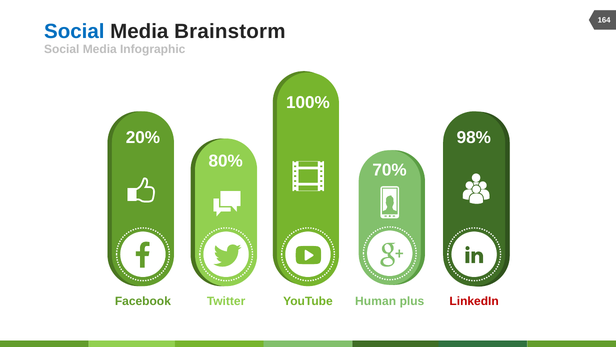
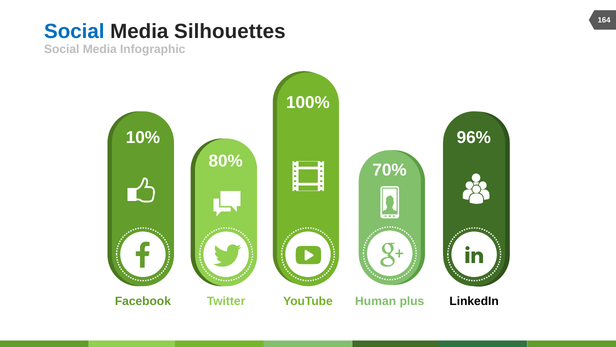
Brainstorm: Brainstorm -> Silhouettes (230, 31)
20%: 20% -> 10% (143, 137)
98%: 98% -> 96% (474, 137)
LinkedIn colour: red -> black (474, 301)
